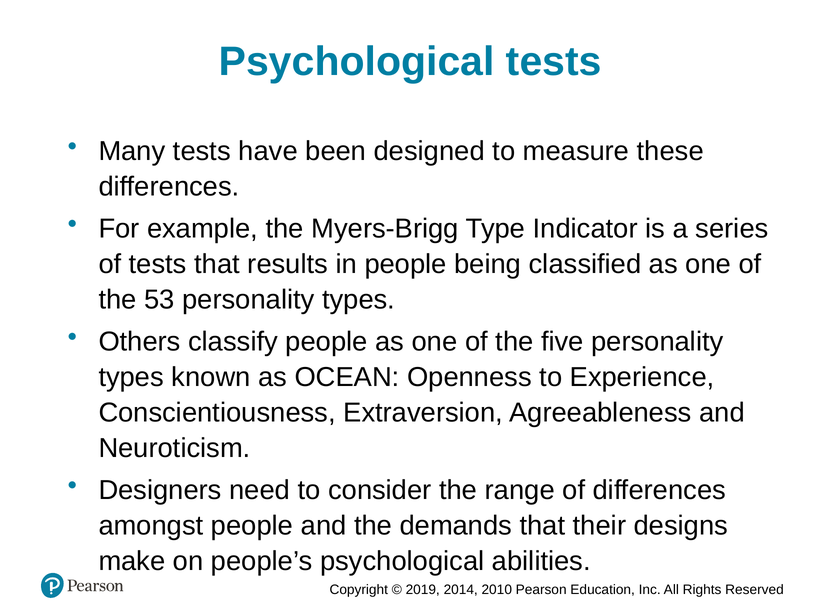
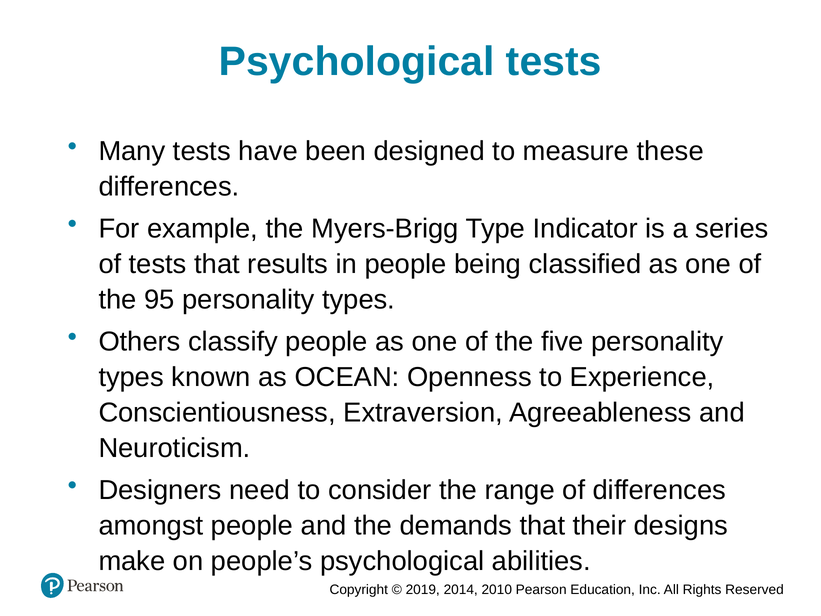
53: 53 -> 95 (159, 299)
